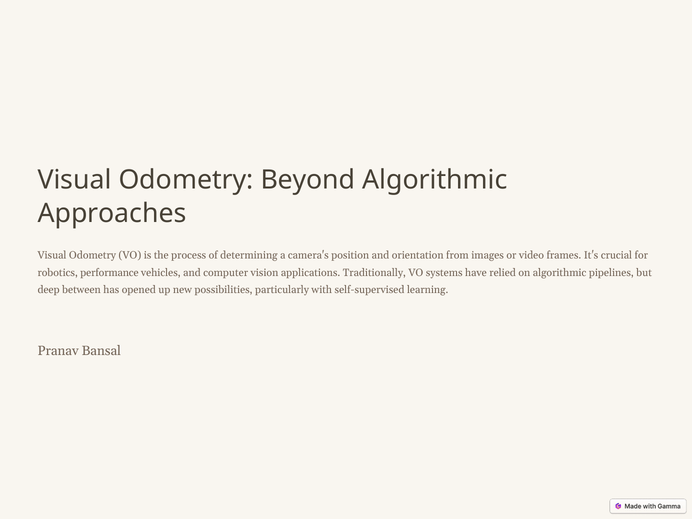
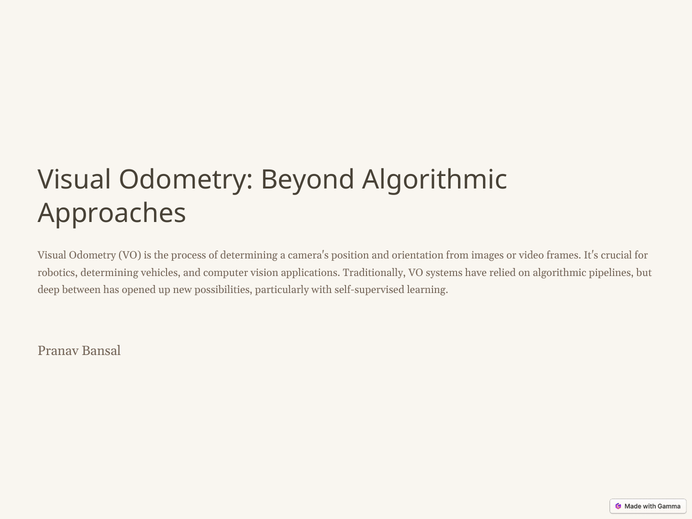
robotics performance: performance -> determining (109, 273)
